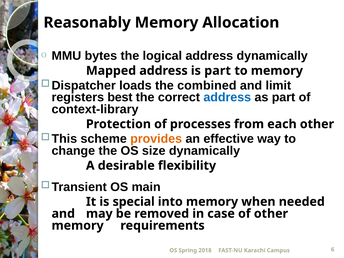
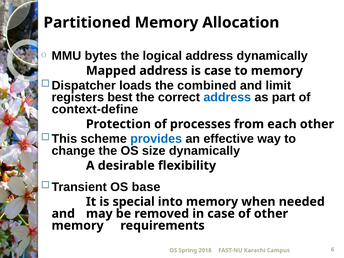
Reasonably: Reasonably -> Partitioned (87, 23)
is part: part -> case (218, 71)
context-library: context-library -> context-define (95, 109)
provides colour: orange -> blue (156, 139)
main: main -> base (146, 187)
